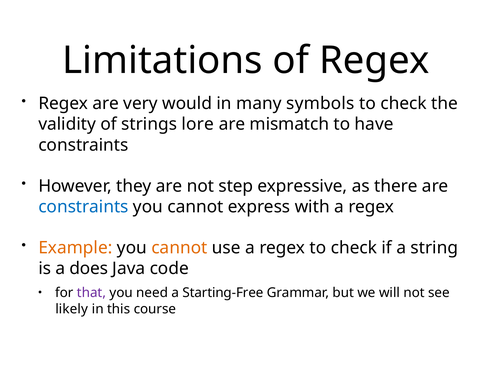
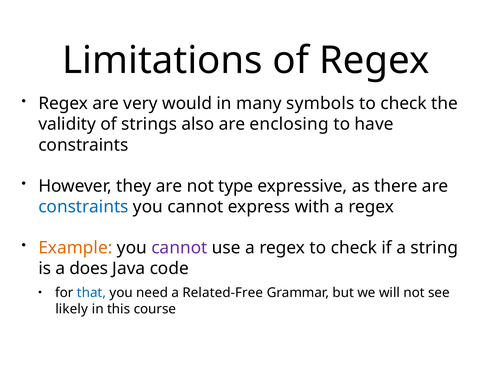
lore: lore -> also (198, 124)
mismatch: mismatch -> enclosing (289, 124)
step: step -> type (236, 186)
cannot colour: orange -> purple (179, 248)
that colour: purple -> blue (91, 293)
Starting-Free: Starting-Free -> Related-Free (223, 293)
